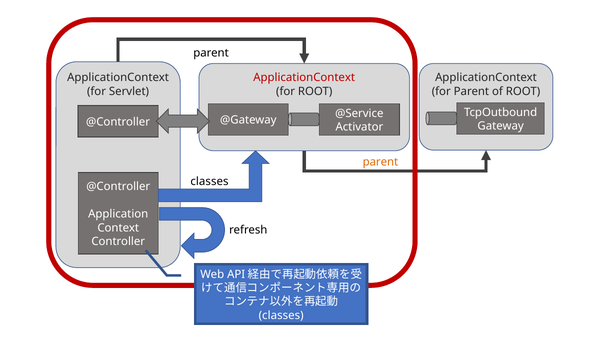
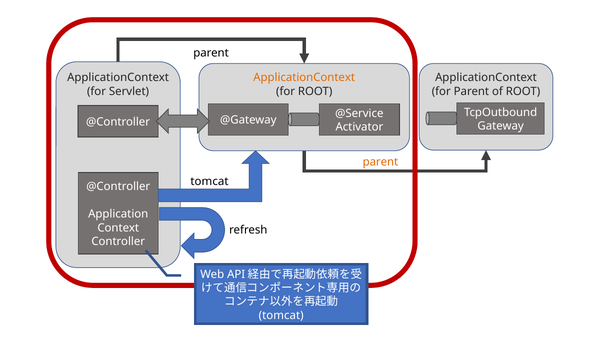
ApplicationContext colour: red -> orange (304, 78)
classes: classes -> tomcat (209, 181)
classes: classes -> tomcat (281, 315)
